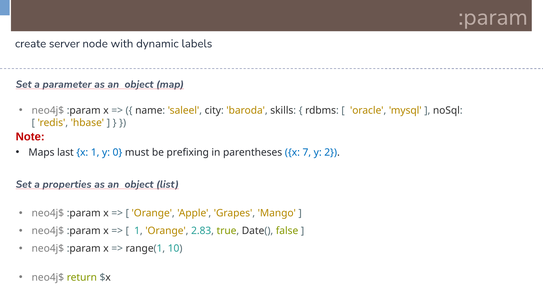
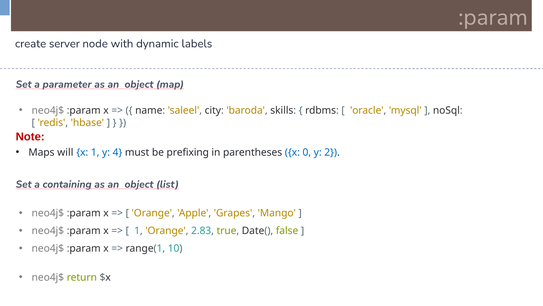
last: last -> will (65, 152)
0: 0 -> 4 (117, 152)
7: 7 -> 0 (307, 152)
properties: properties -> containing (67, 184)
